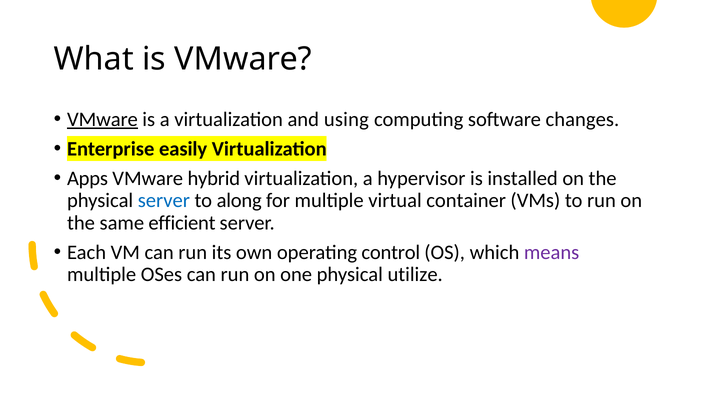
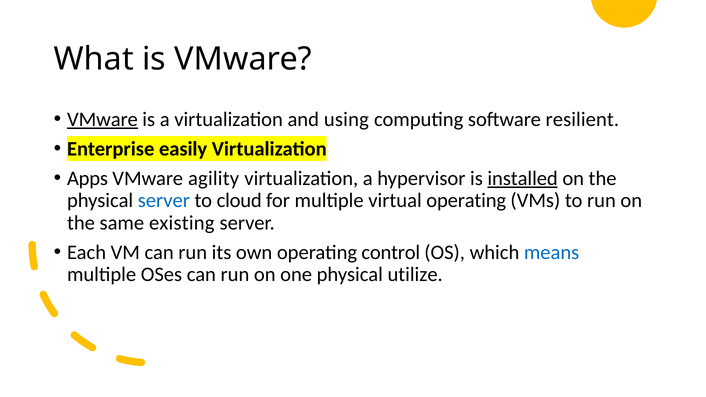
changes: changes -> resilient (582, 119)
hybrid: hybrid -> agility (214, 178)
installed underline: none -> present (523, 178)
along: along -> cloud (239, 201)
virtual container: container -> operating (466, 201)
efficient: efficient -> existing (182, 223)
means colour: purple -> blue (552, 252)
